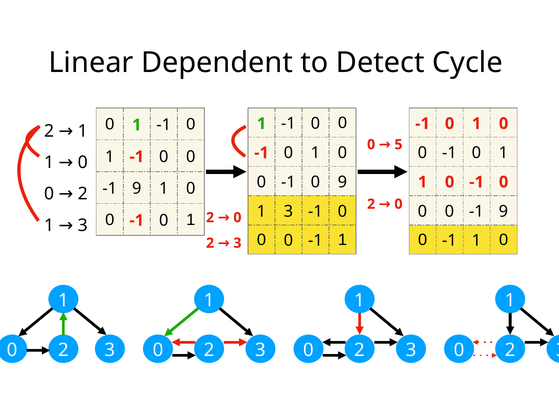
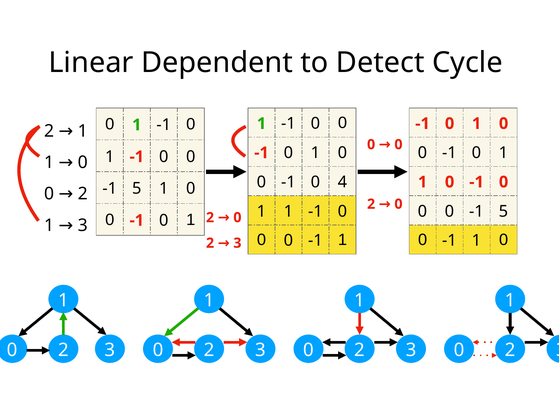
5: 5 -> 0 (398, 145)
0 9: 9 -> 4 (343, 182)
9: 9 -> 5 (137, 189)
3: 3 -> 1 (289, 211)
9: 9 -> 5 (504, 211)
